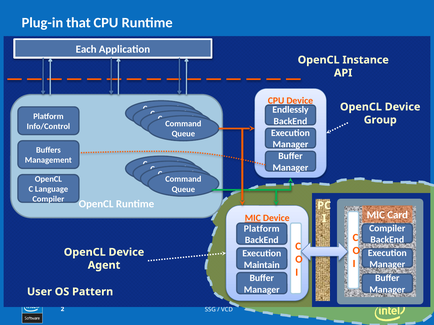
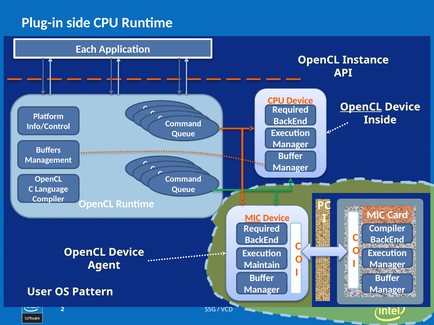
that: that -> side (78, 23)
OpenCL underline: none -> present (361, 107)
Endlessly: Endlessly -> Required (290, 110)
Group: Group -> Inside (380, 120)
Platform: Platform -> Required (262, 229)
